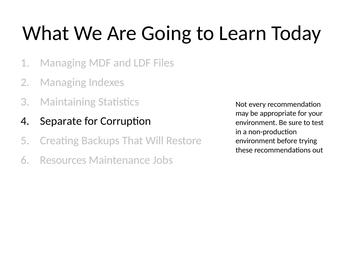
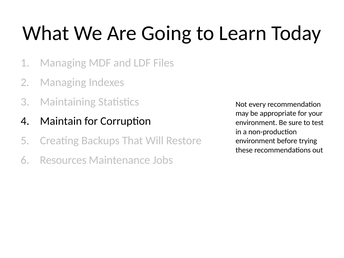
Separate: Separate -> Maintain (61, 121)
